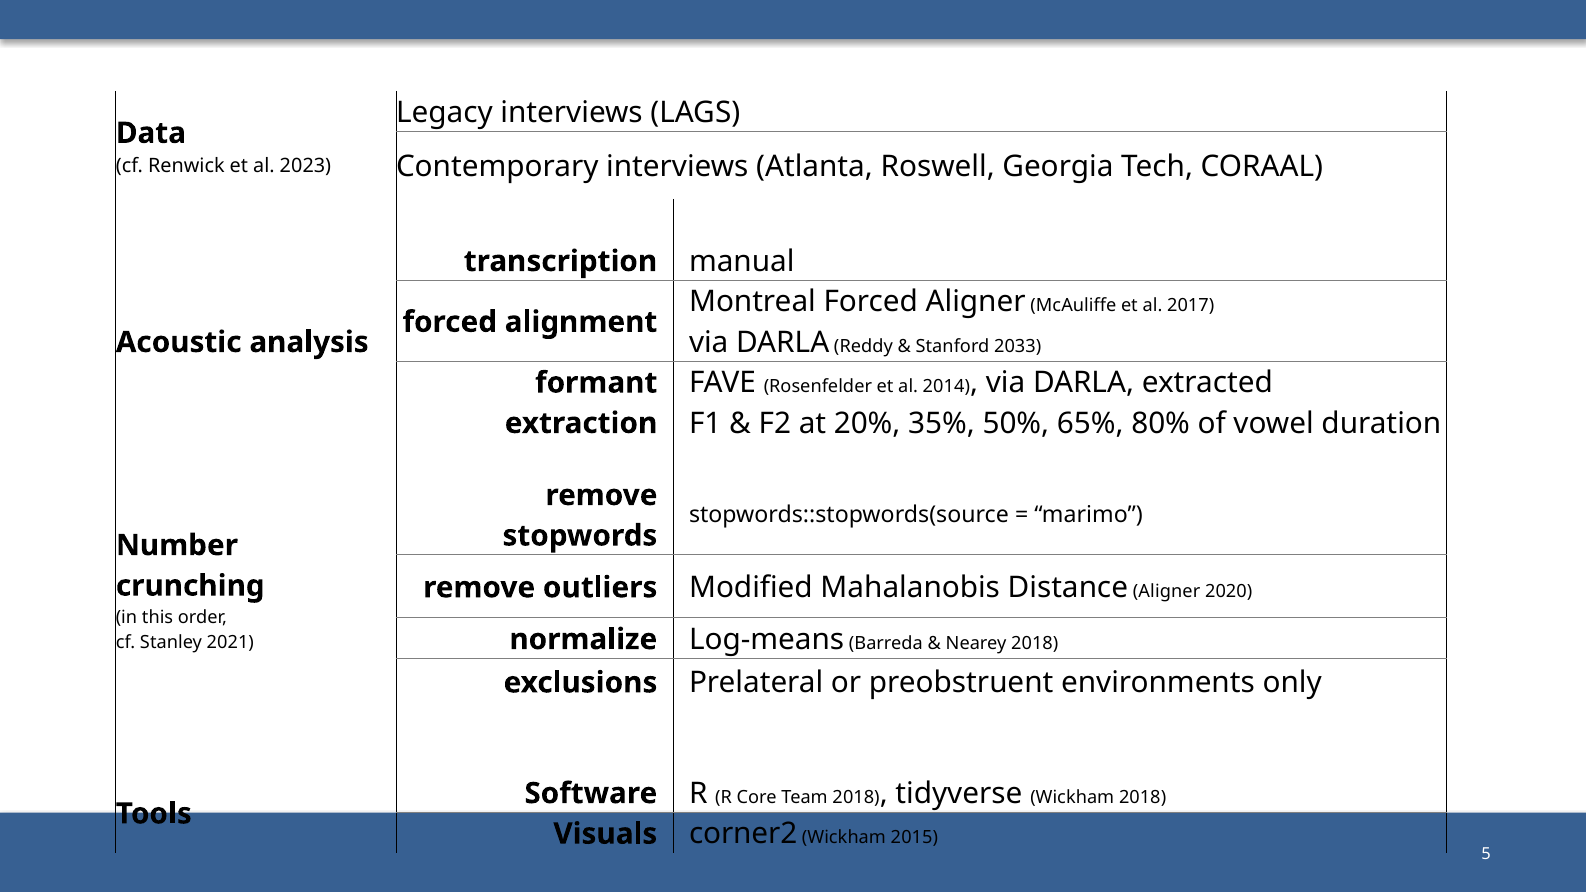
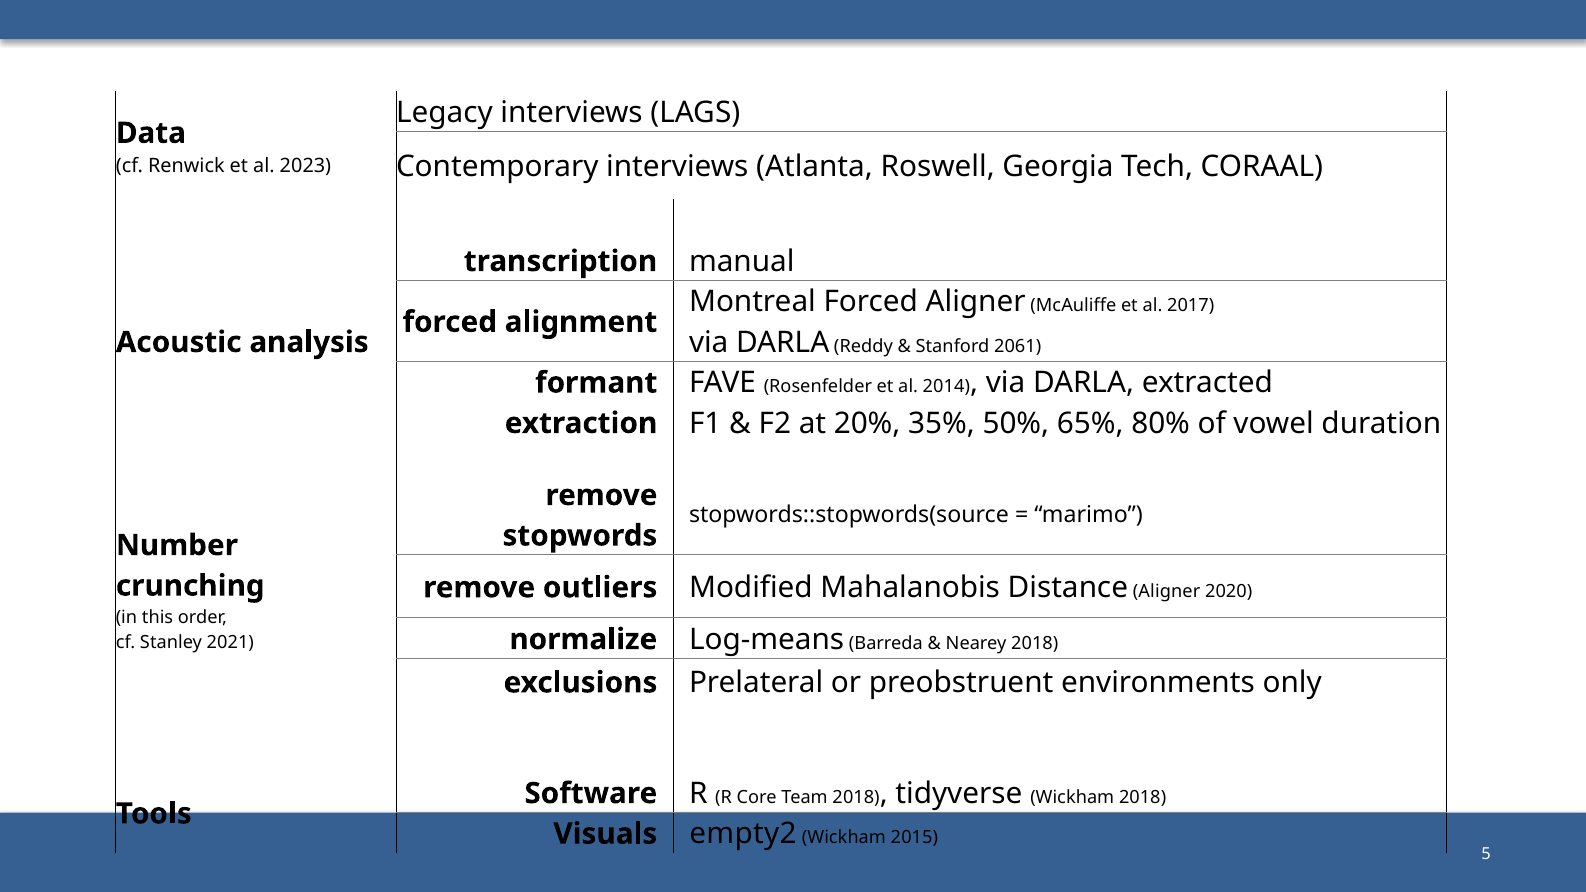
2033: 2033 -> 2061 (1018, 346)
corner2: corner2 -> empty2 (743, 834)
